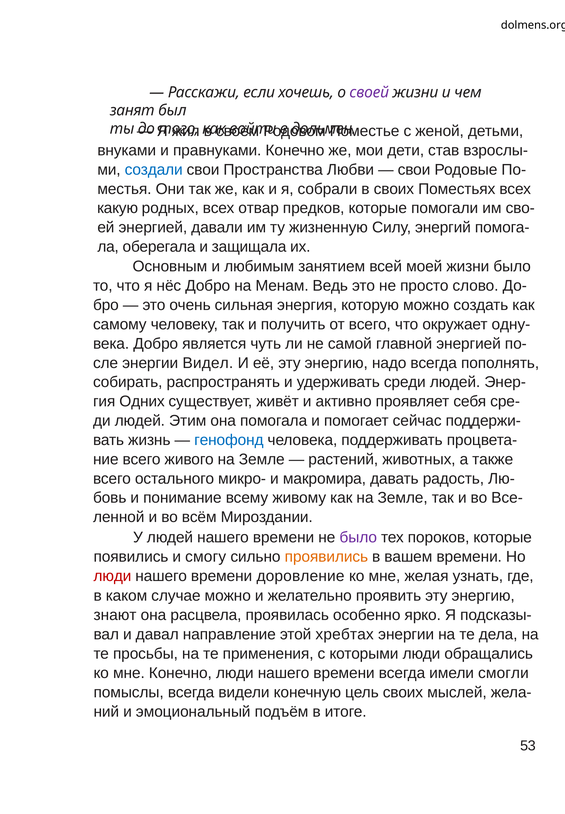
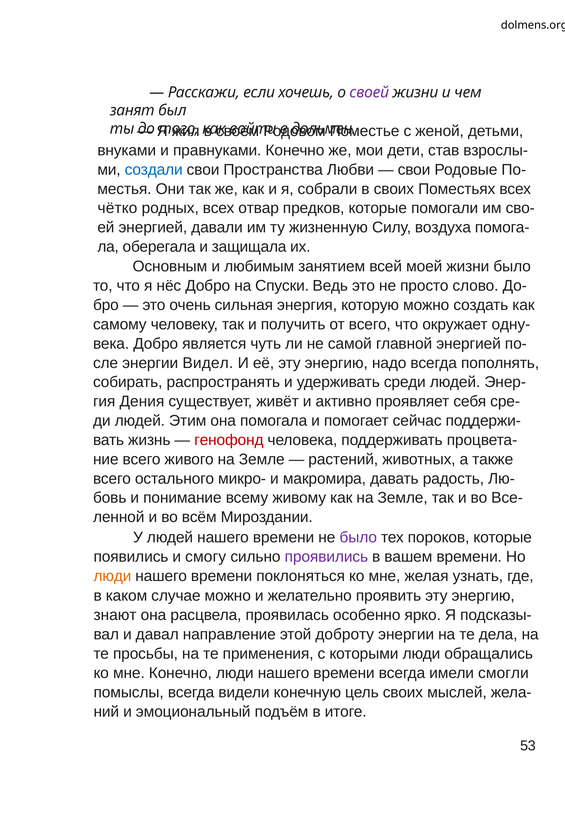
какую: какую -> чётко (117, 208)
энергий: энергий -> воздуха (443, 227)
Менам: Менам -> Спуски (282, 286)
Одних: Одних -> Дения (142, 401)
генофонд colour: blue -> red (229, 440)
проявились colour: orange -> purple (326, 556)
люди colour: red -> orange (112, 576)
доровление: доровление -> поклоняться (301, 576)
хребтах: хребтах -> доброту (345, 634)
